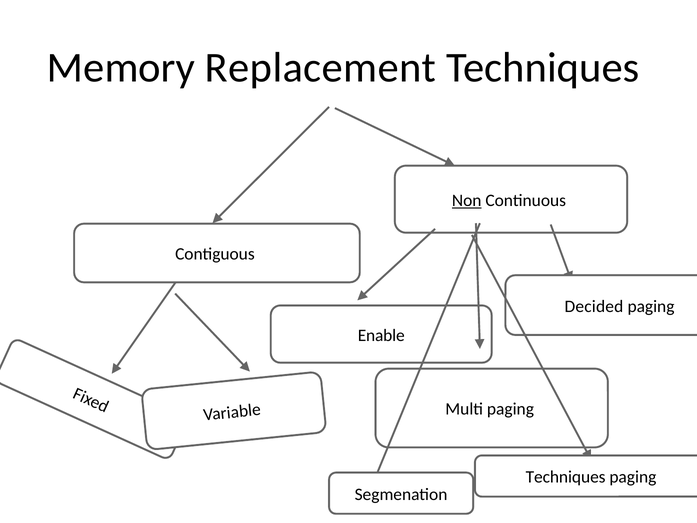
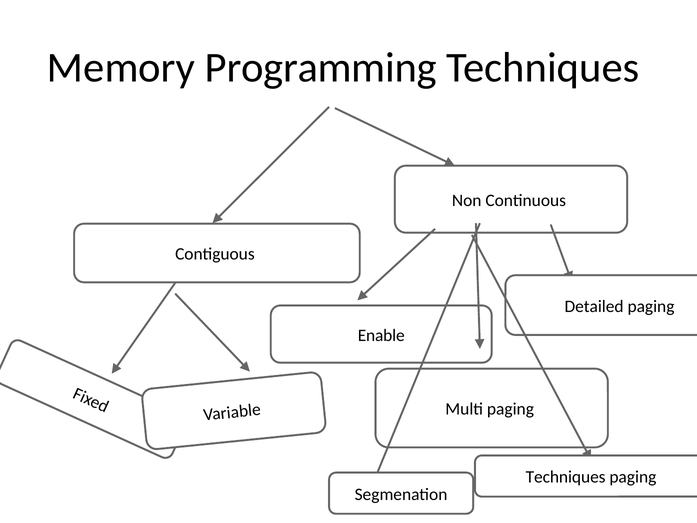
Replacement: Replacement -> Programming (321, 67)
Non underline: present -> none (467, 200)
Decided: Decided -> Detailed (594, 306)
